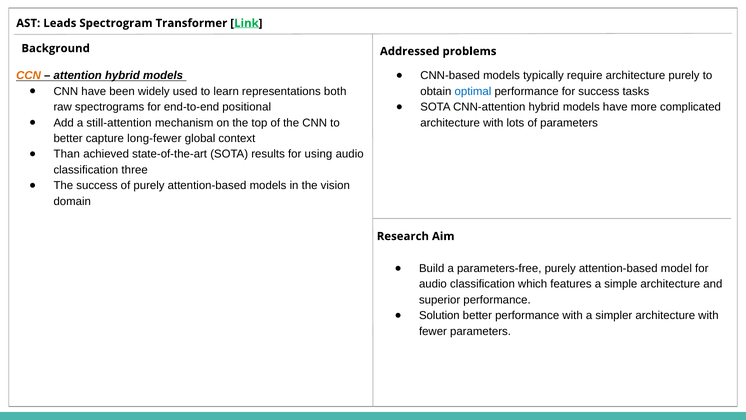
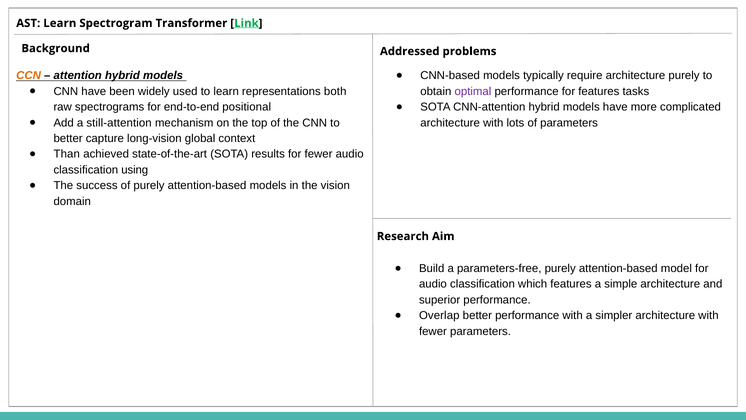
AST Leads: Leads -> Learn (60, 23)
optimal colour: blue -> purple (473, 91)
for success: success -> features (599, 91)
long-fewer: long-fewer -> long-vision (154, 138)
for using: using -> fewer (319, 154)
three: three -> using (135, 170)
Solution: Solution -> Overlap (439, 315)
